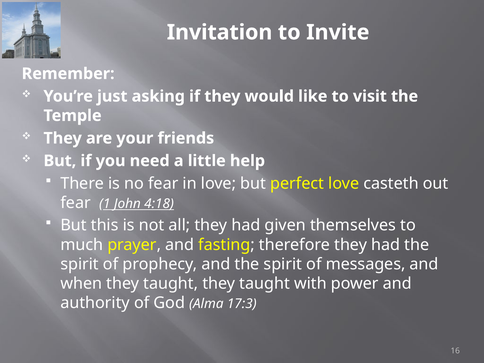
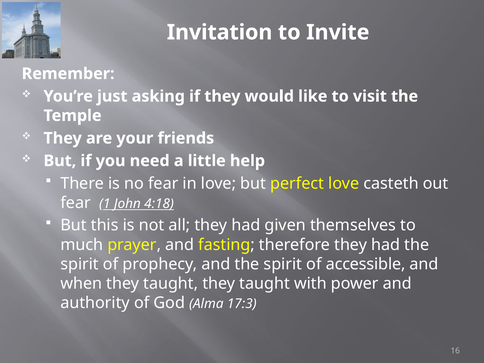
messages: messages -> accessible (366, 264)
